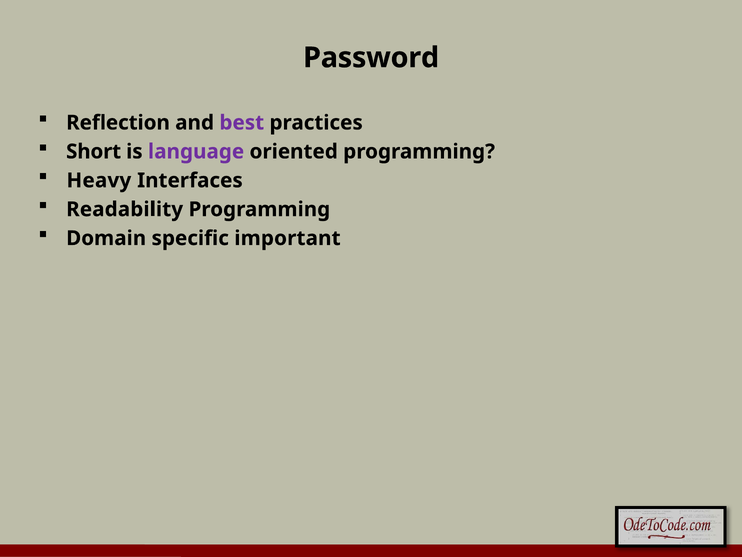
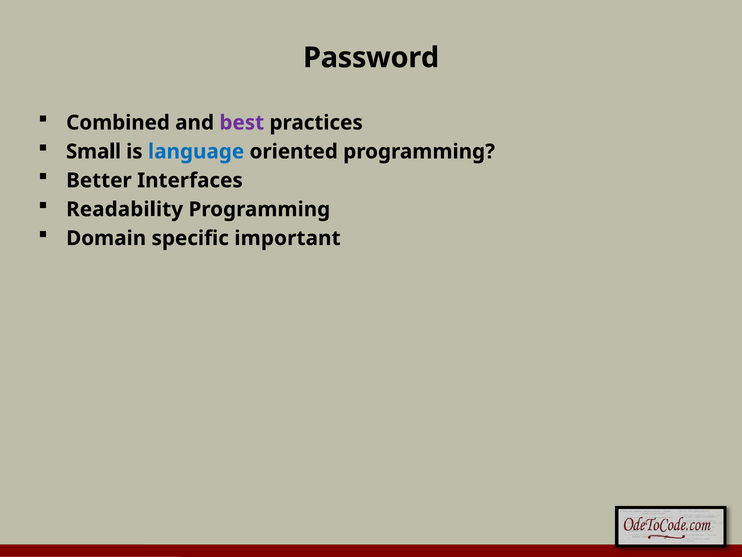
Reflection: Reflection -> Combined (118, 123)
Short: Short -> Small (94, 151)
language colour: purple -> blue (196, 151)
Heavy: Heavy -> Better (99, 180)
